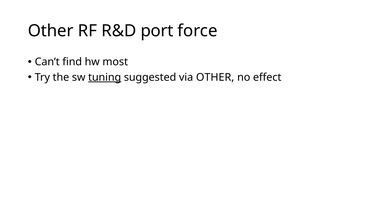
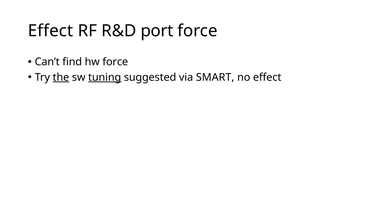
Other: Other -> Effect (51, 31)
hw most: most -> force (115, 62)
the underline: none -> present (61, 77)
via OTHER: OTHER -> SMART (215, 77)
